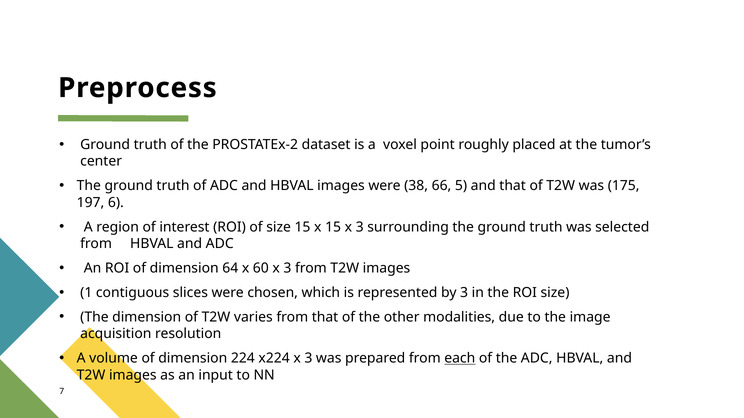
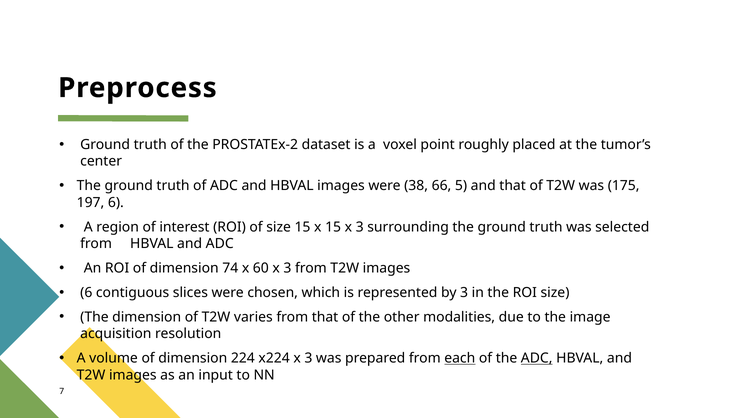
64: 64 -> 74 (230, 269)
1: 1 -> 6 (86, 293)
ADC underline: none -> present (537, 359)
